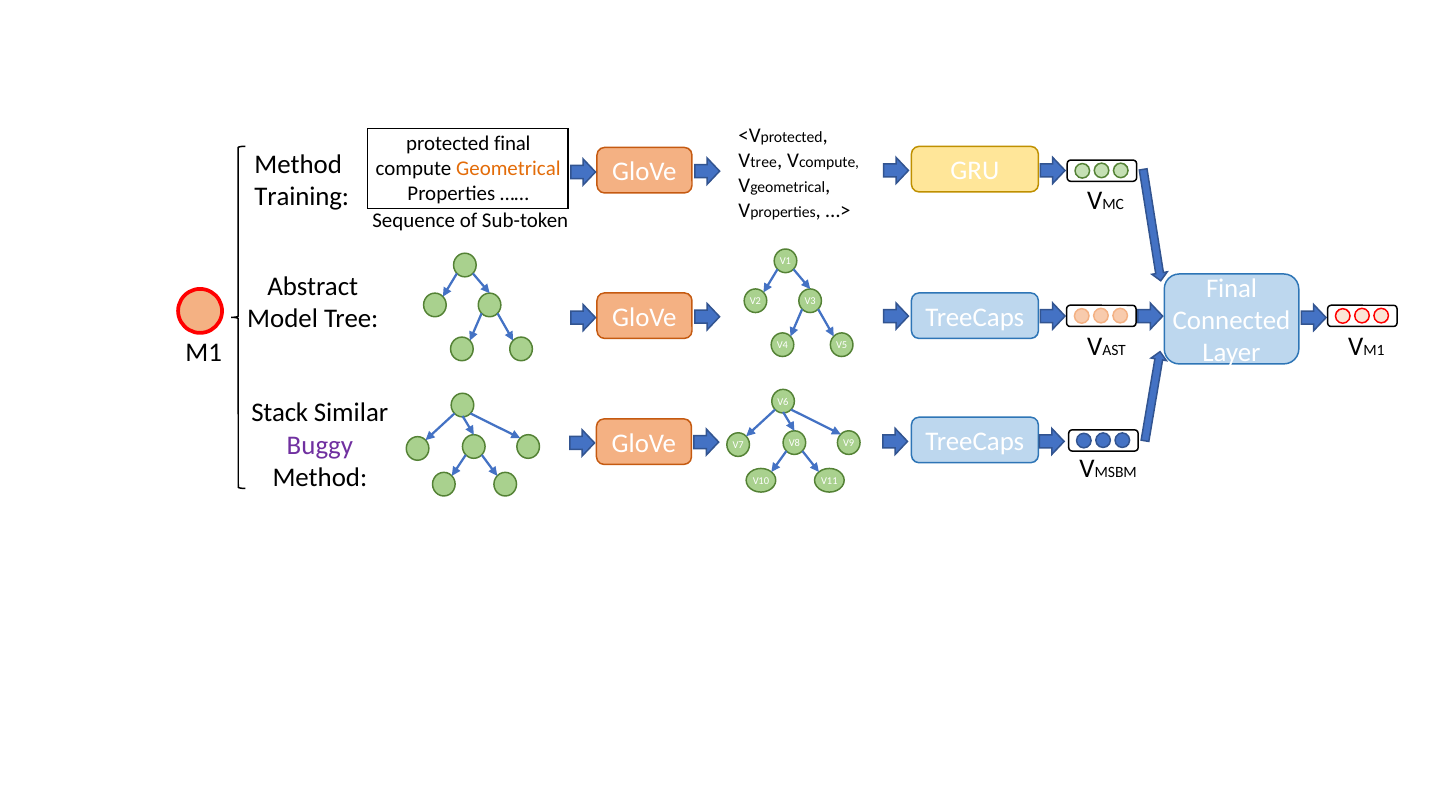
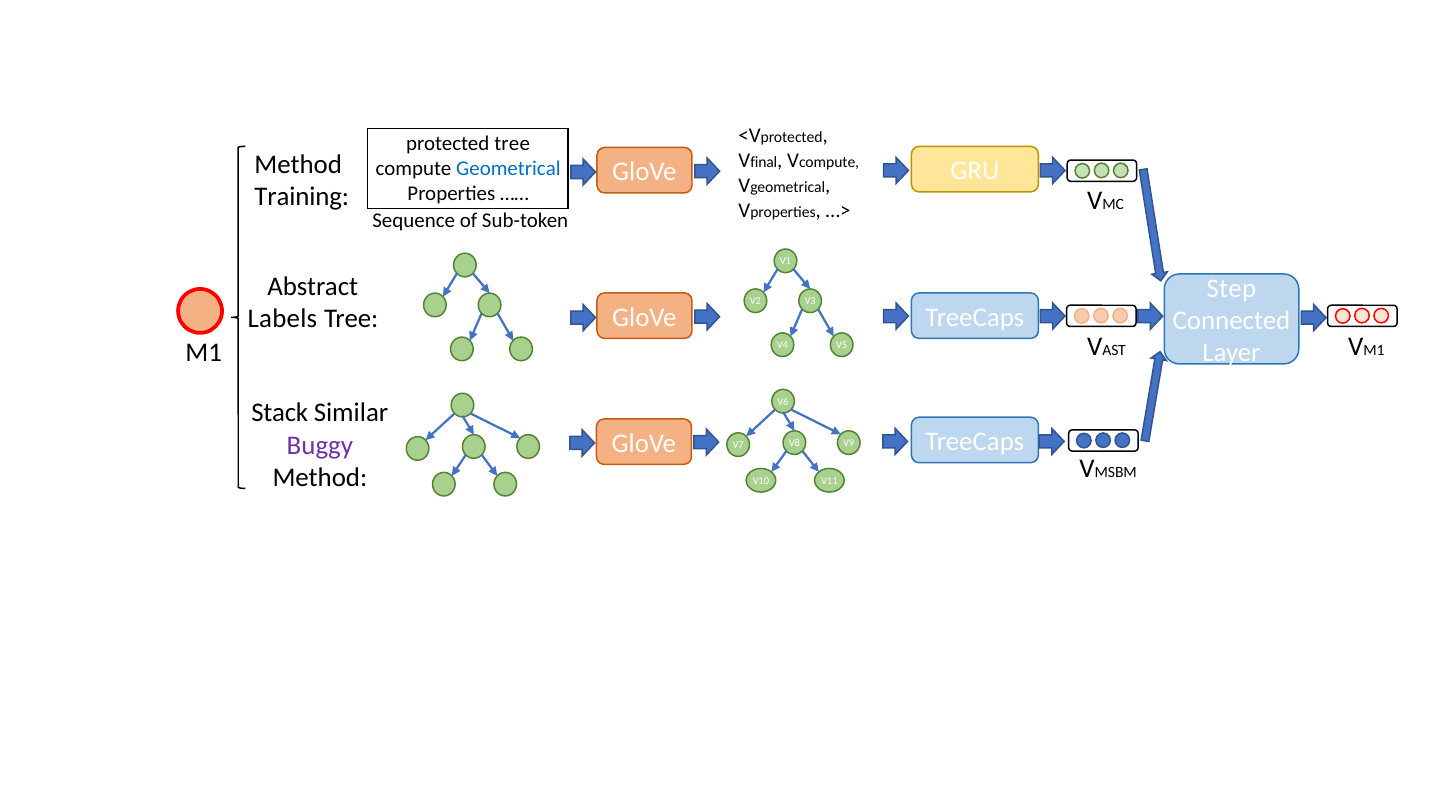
protected final: final -> tree (512, 143)
tree: tree -> final (764, 162)
Geometrical colour: orange -> blue (508, 168)
Final: Final -> Step (1231, 288)
Model: Model -> Labels (282, 319)
